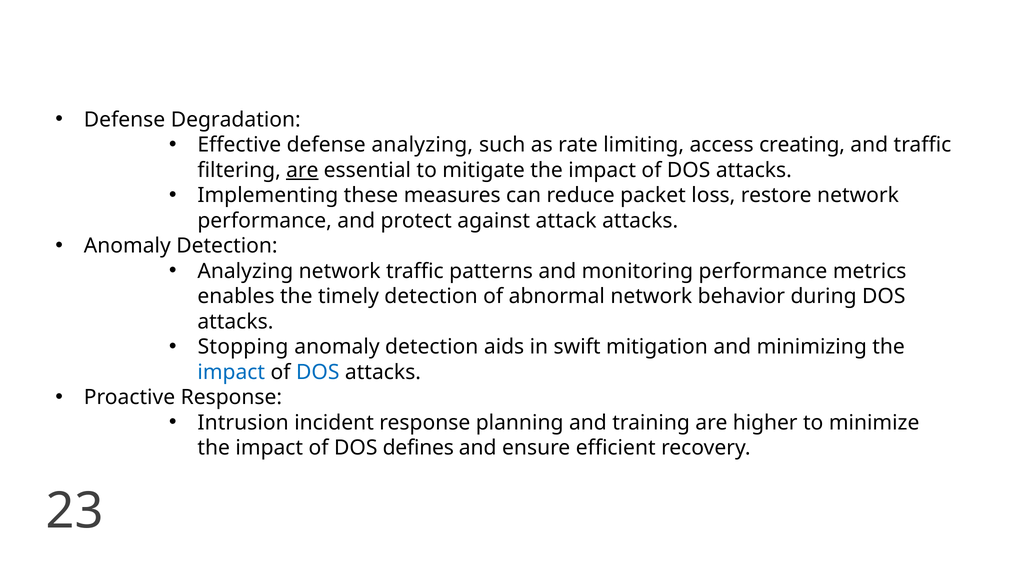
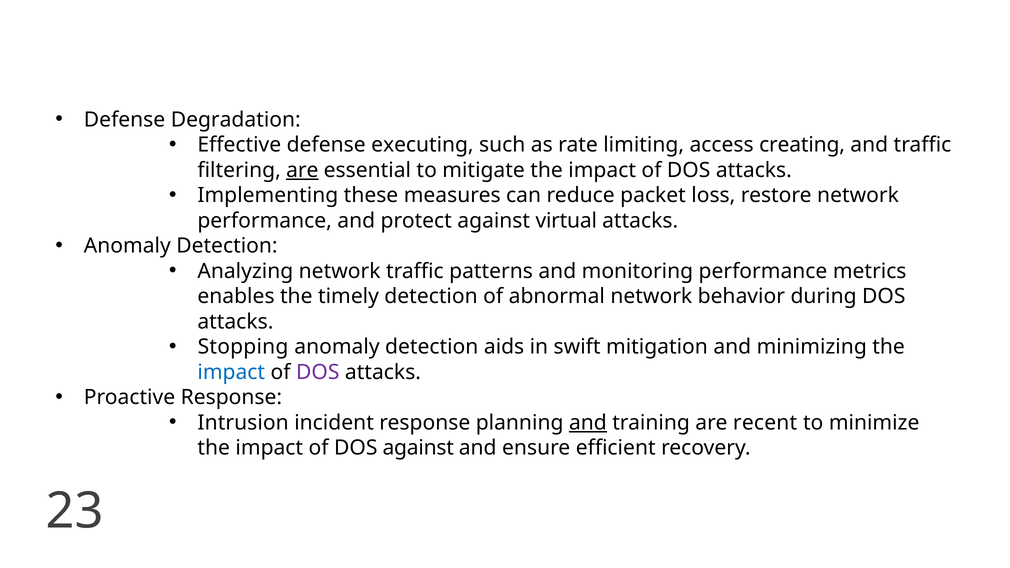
defense analyzing: analyzing -> executing (422, 145)
attack: attack -> virtual (566, 221)
DOS colour: blue -> purple (318, 372)
and underline: none -> present (588, 423)
higher: higher -> recent (765, 423)
DOS defines: defines -> against (418, 448)
